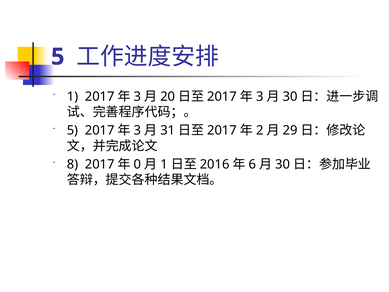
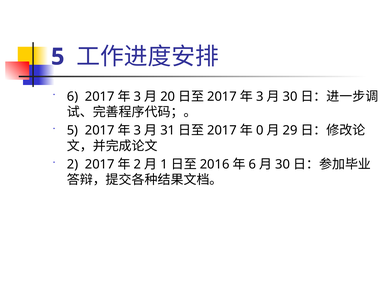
1: 1 -> 6 (72, 96)
2: 2 -> 0 (260, 130)
8: 8 -> 2 (72, 164)
0: 0 -> 2 (137, 164)
